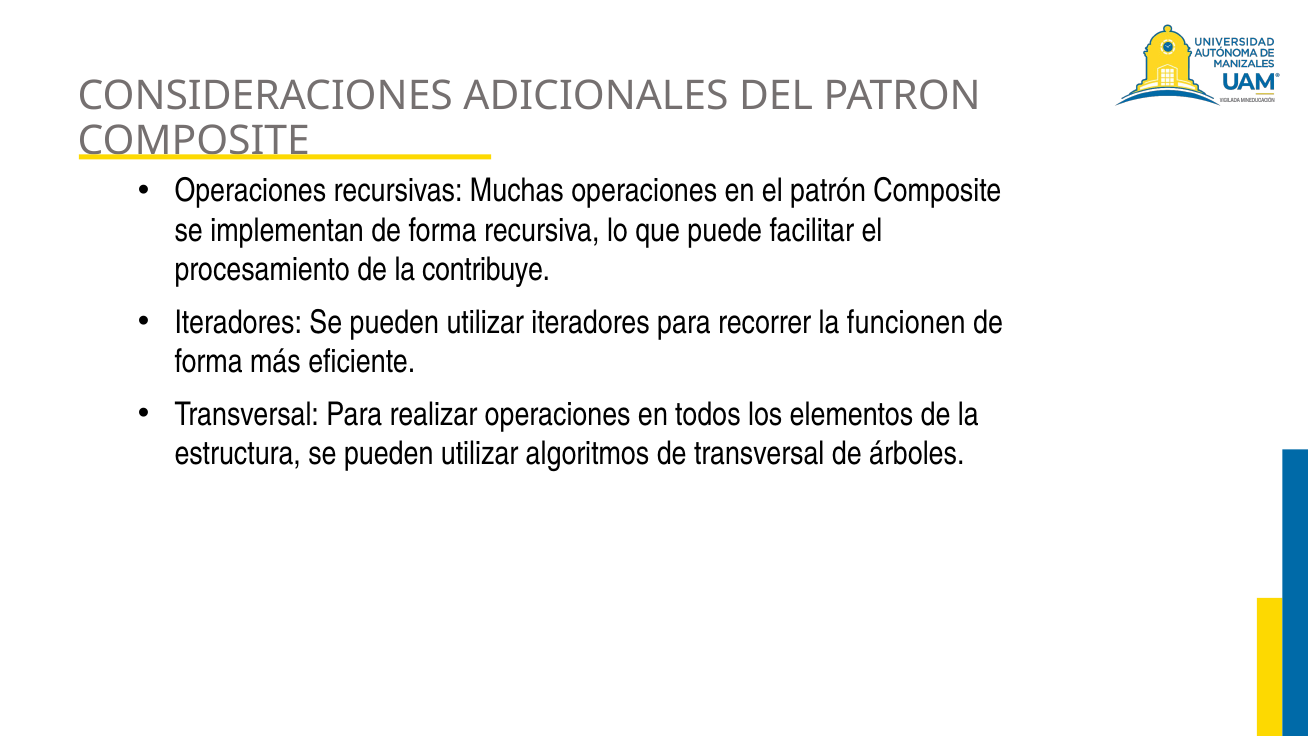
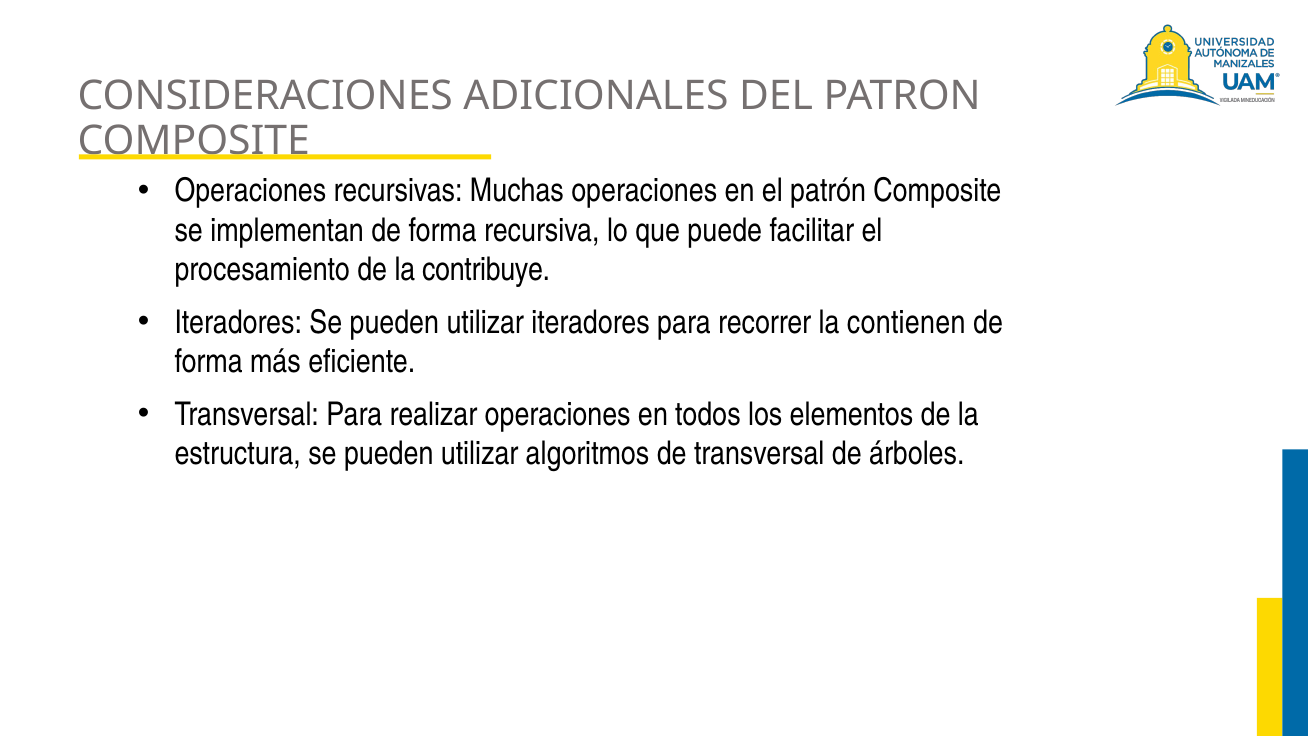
funcionen: funcionen -> contienen (906, 322)
